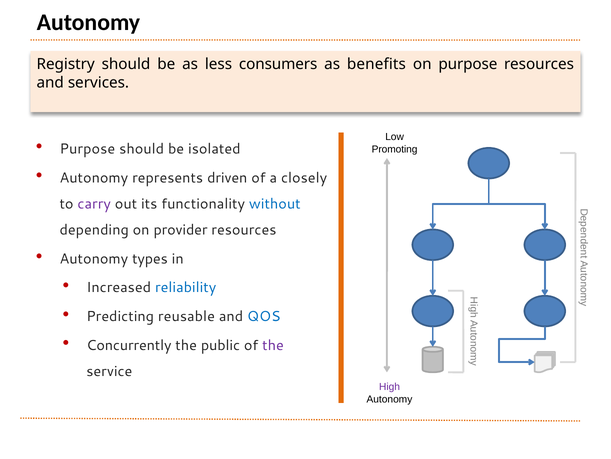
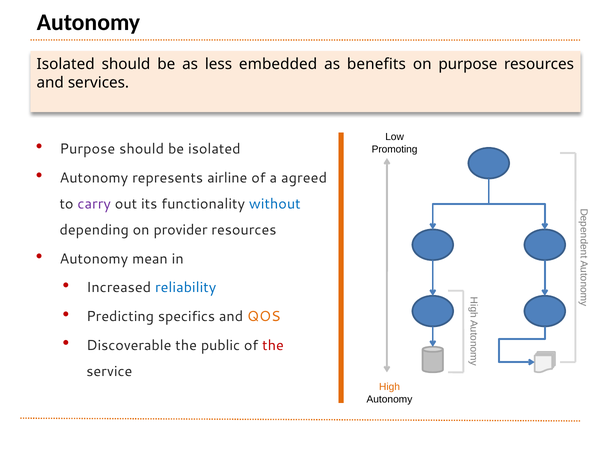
Registry: Registry -> Isolated (66, 64)
consumers: consumers -> embedded (278, 64)
driven: driven -> airline (227, 178)
closely: closely -> agreed (304, 178)
types: types -> mean (150, 258)
reusable: reusable -> specifics (187, 316)
QOS colour: blue -> orange (264, 316)
Concurrently: Concurrently -> Discoverable (129, 345)
the colour: purple -> red (273, 345)
High colour: purple -> orange (390, 386)
